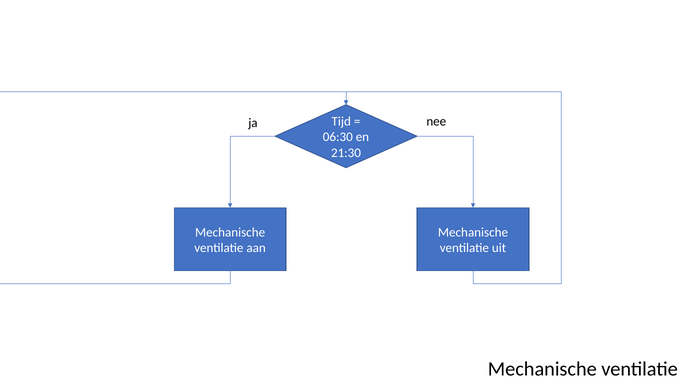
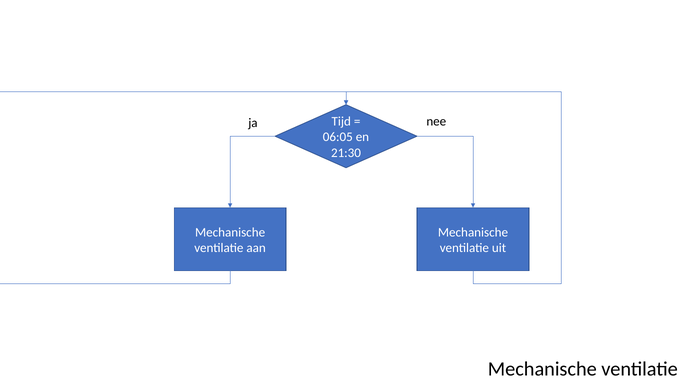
06:30: 06:30 -> 06:05 (338, 137)
